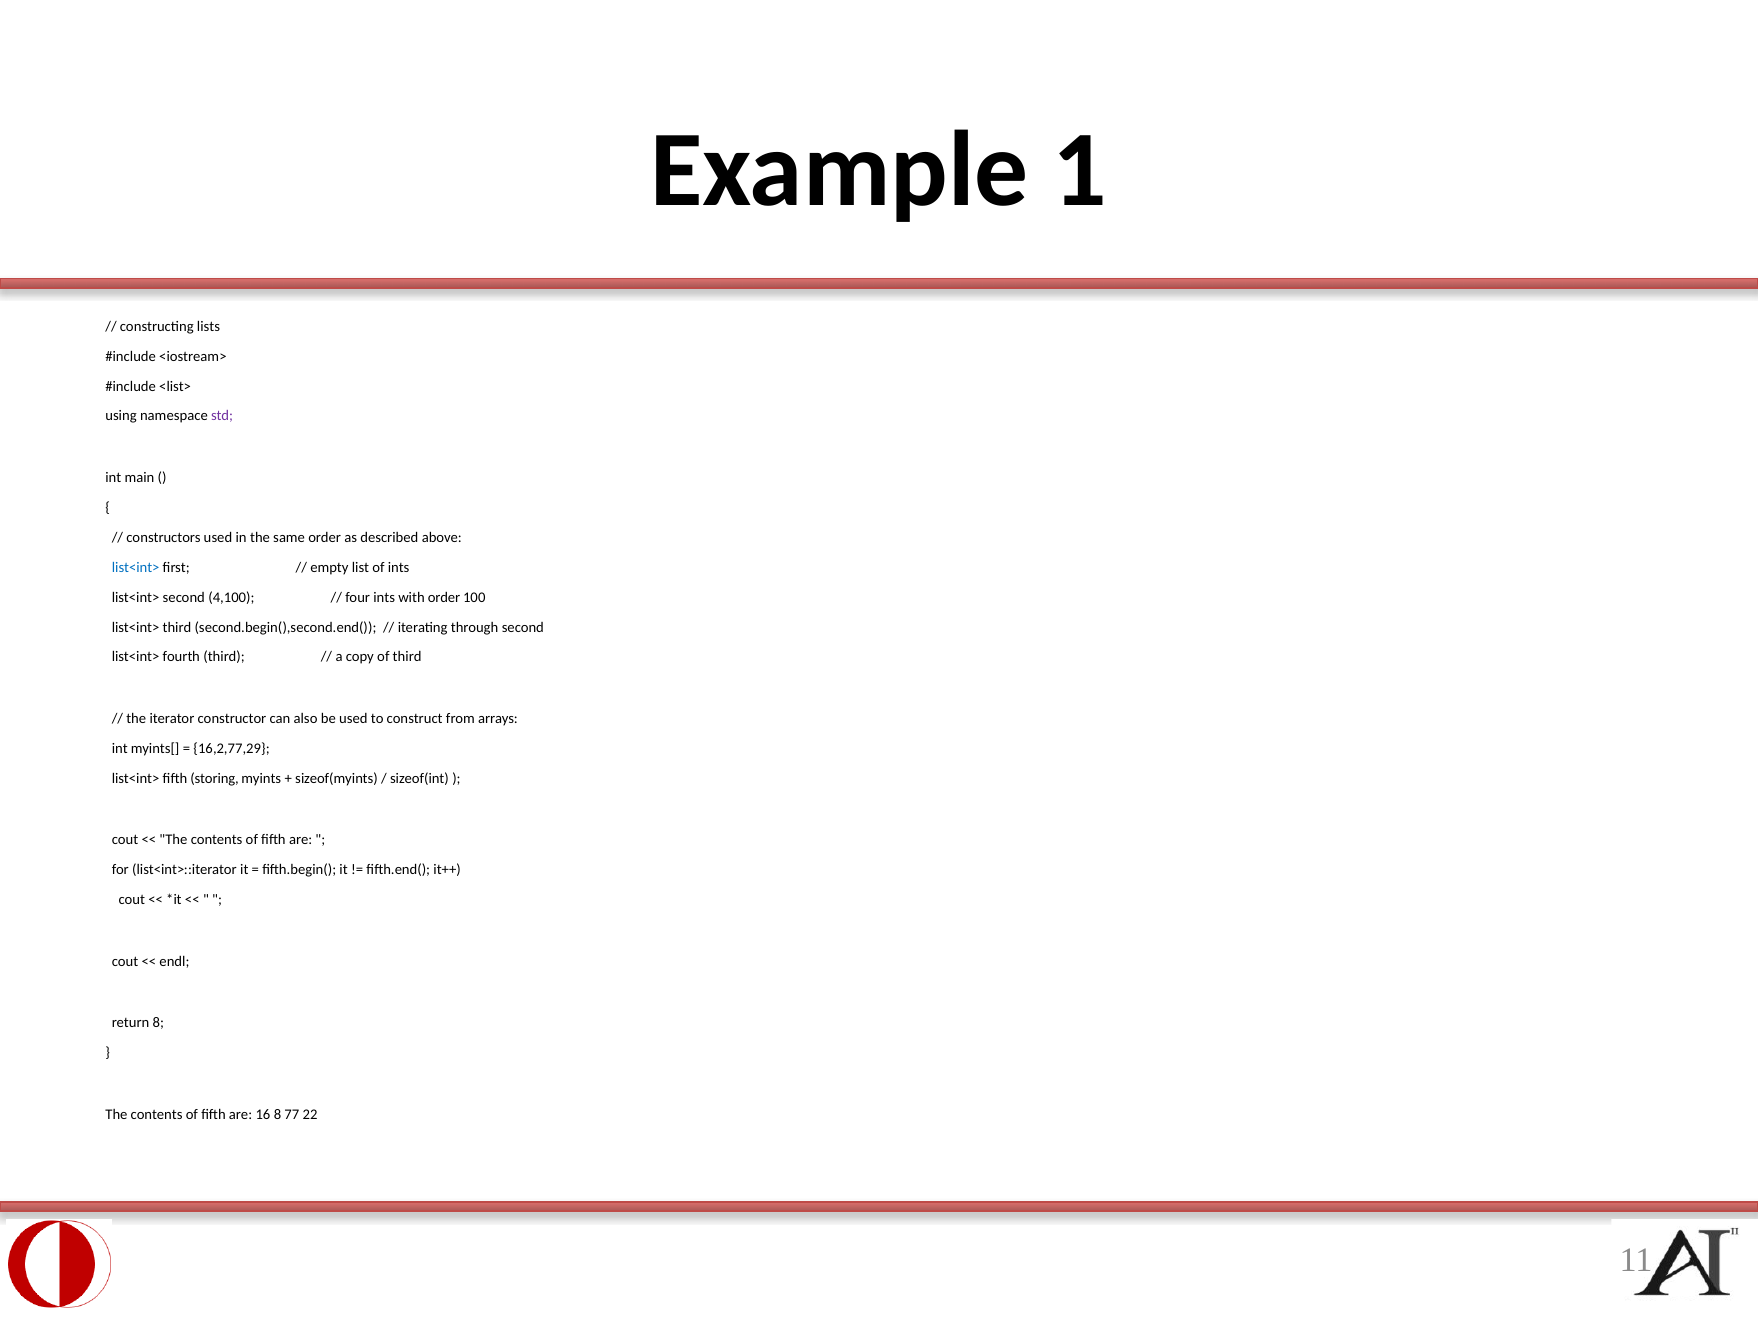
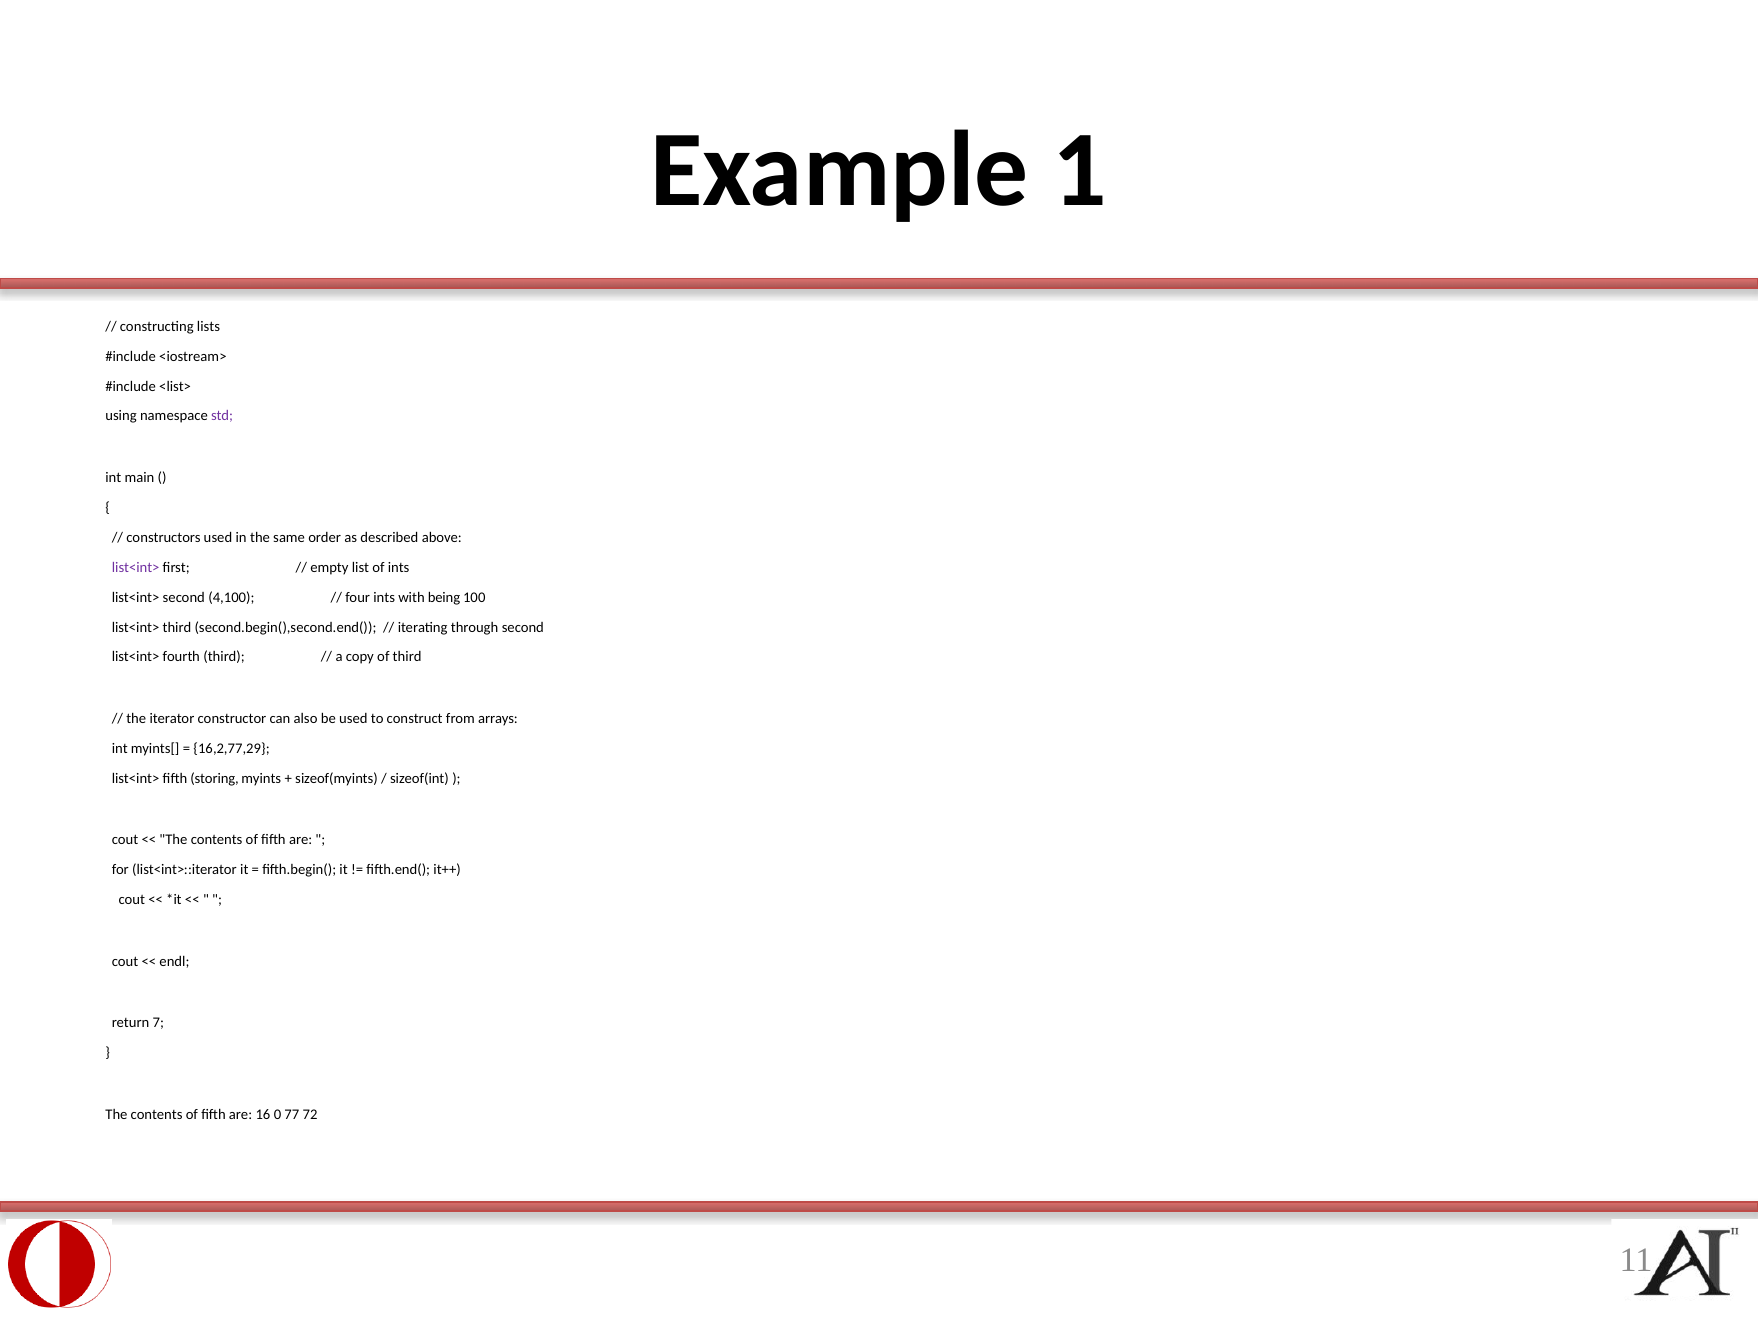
list<int> colour: blue -> purple (136, 567)
with order: order -> being (444, 597)
return 8: 8 -> 7 (158, 1023)
16 8: 8 -> 0 (278, 1114)
22: 22 -> 72 (310, 1114)
